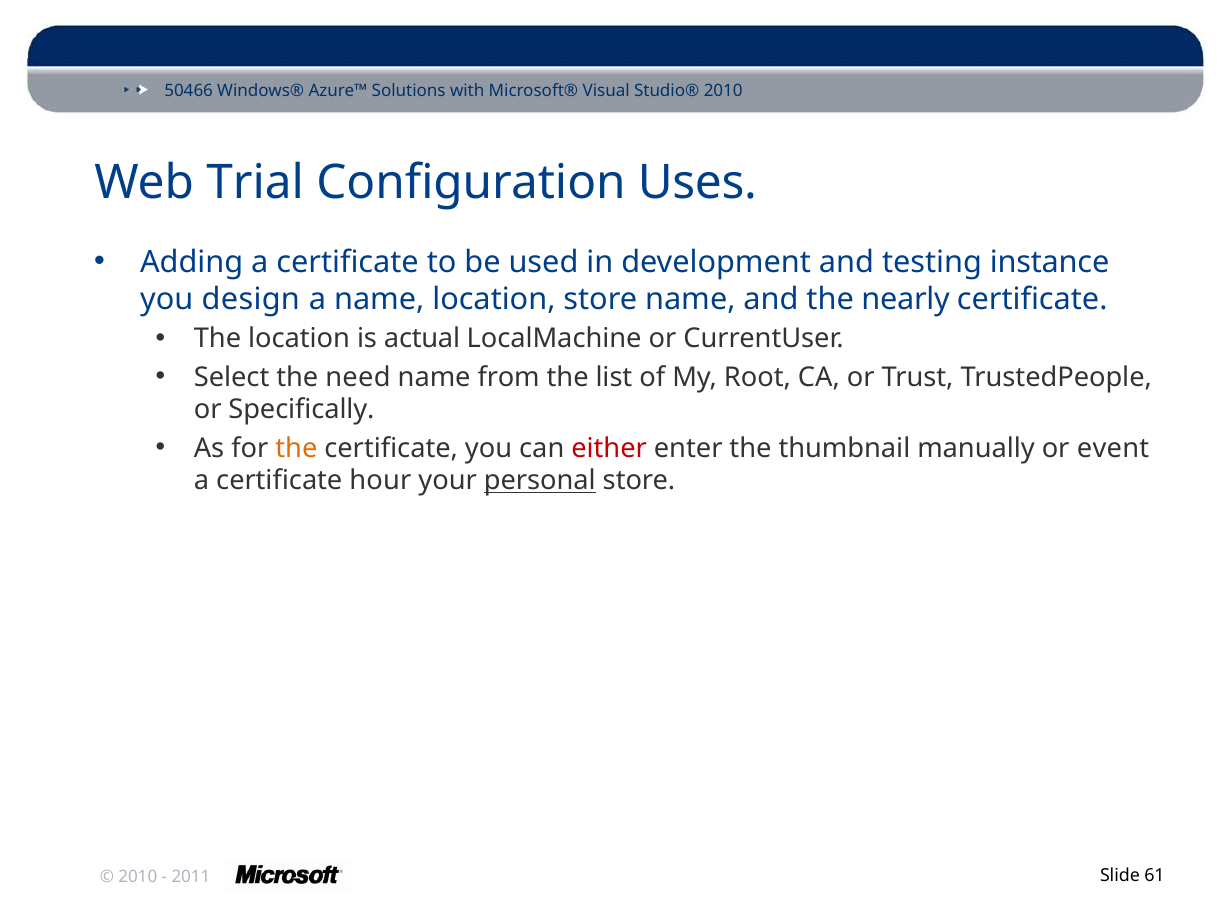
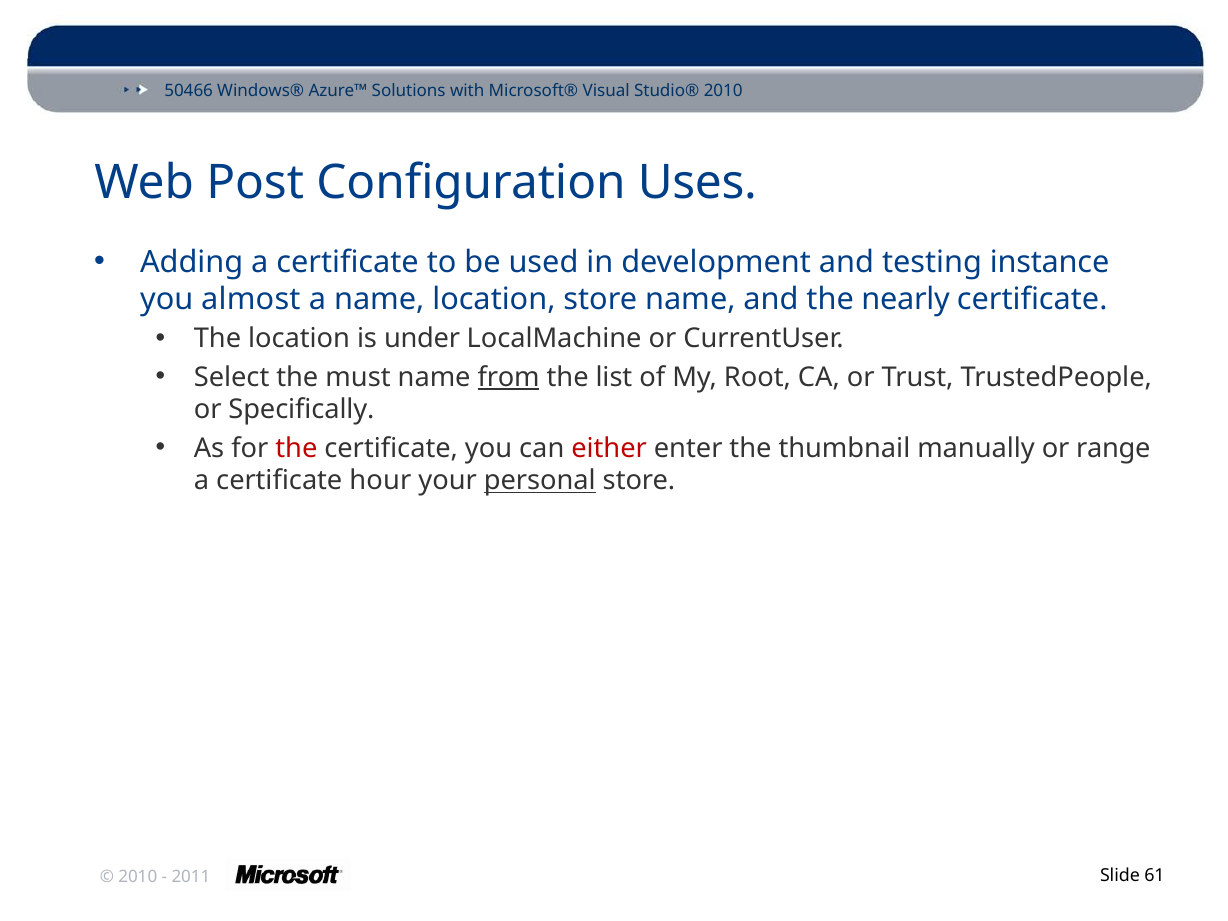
Trial: Trial -> Post (255, 182)
design: design -> almost (251, 299)
actual: actual -> under (422, 339)
need: need -> must (358, 377)
from underline: none -> present (509, 377)
the colour: orange -> red (296, 448)
event: event -> range (1113, 448)
